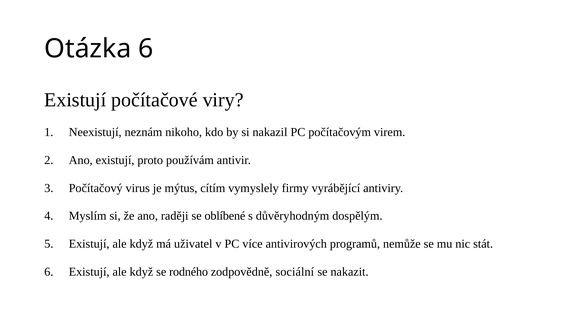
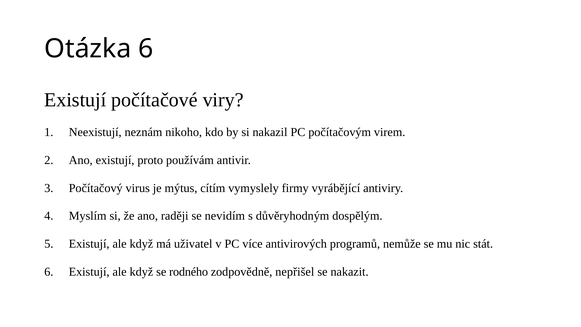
oblíbené: oblíbené -> nevidím (225, 216)
sociální: sociální -> nepřišel (295, 272)
